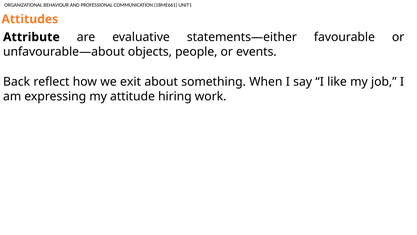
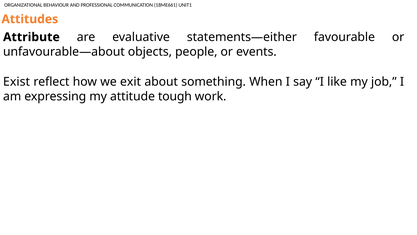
Back: Back -> Exist (17, 82)
hiring: hiring -> tough (175, 96)
